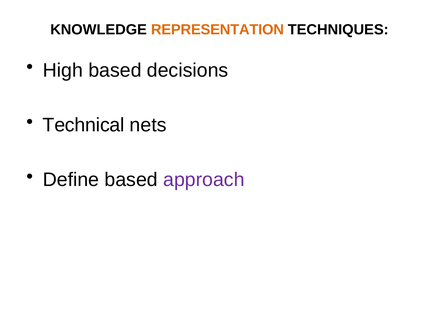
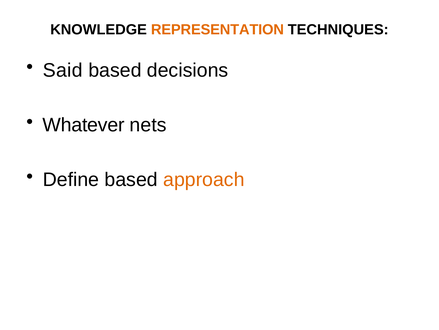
High: High -> Said (63, 70)
Technical: Technical -> Whatever (84, 125)
approach colour: purple -> orange (204, 179)
